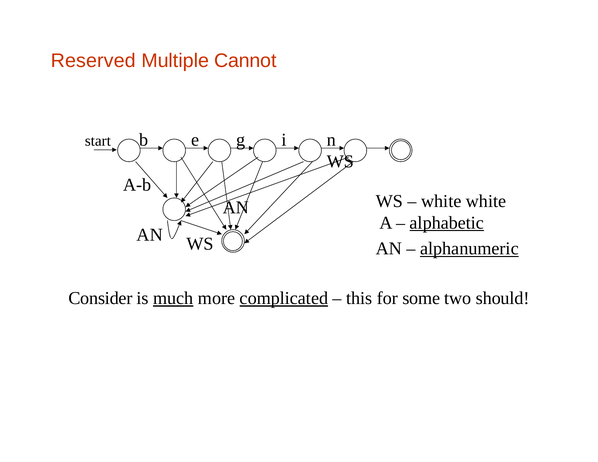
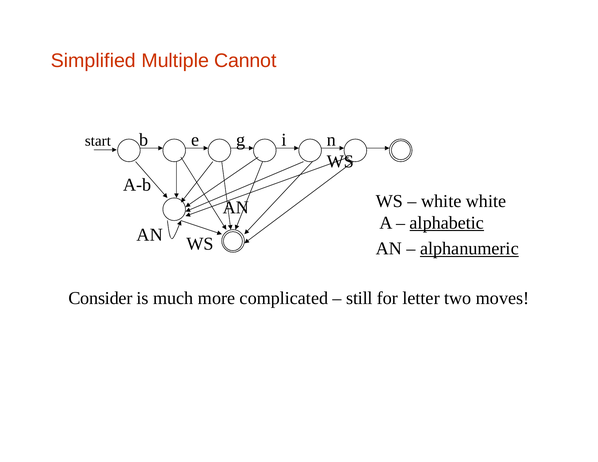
Reserved: Reserved -> Simplified (93, 61)
much underline: present -> none (173, 298)
complicated underline: present -> none (284, 298)
this: this -> still (359, 298)
some: some -> letter (421, 298)
should: should -> moves (503, 298)
